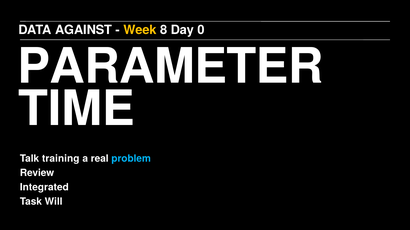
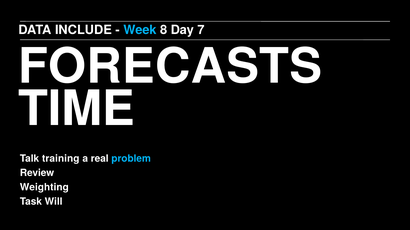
AGAINST: AGAINST -> INCLUDE (84, 30)
Week colour: yellow -> light blue (140, 30)
0: 0 -> 7 (201, 30)
PARAMETER: PARAMETER -> FORECASTS (170, 67)
Integrated: Integrated -> Weighting (44, 187)
